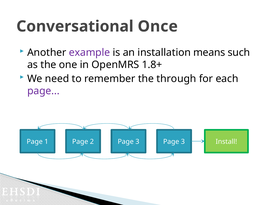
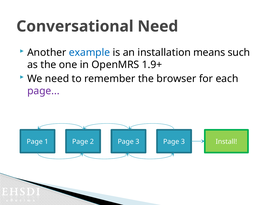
Conversational Once: Once -> Need (158, 26)
example colour: purple -> blue (90, 52)
1.8+: 1.8+ -> 1.9+ (152, 65)
through: through -> browser (176, 79)
